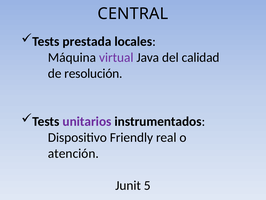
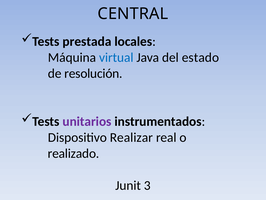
virtual colour: purple -> blue (116, 57)
calidad: calidad -> estado (200, 57)
Friendly: Friendly -> Realizar (131, 137)
atención: atención -> realizado (73, 153)
5: 5 -> 3 (147, 185)
